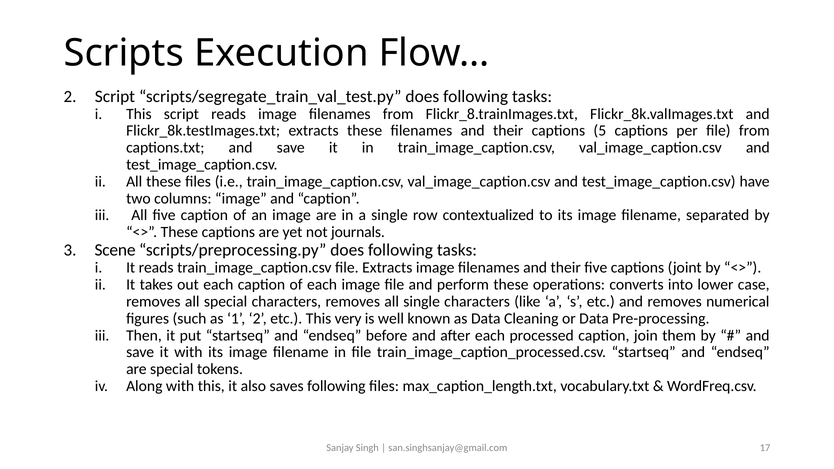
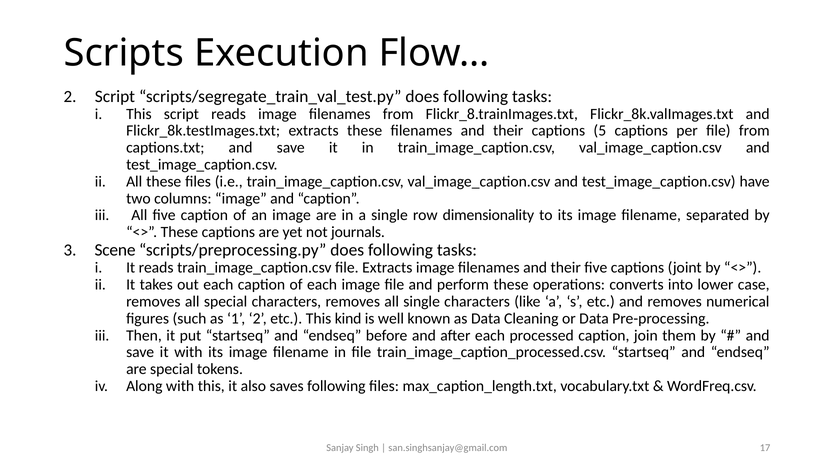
contextualized: contextualized -> dimensionality (488, 215)
very: very -> kind (348, 319)
